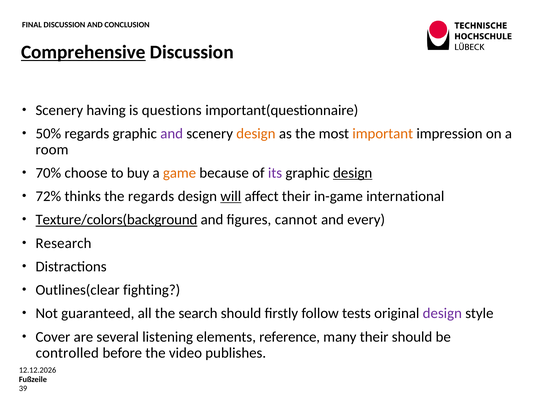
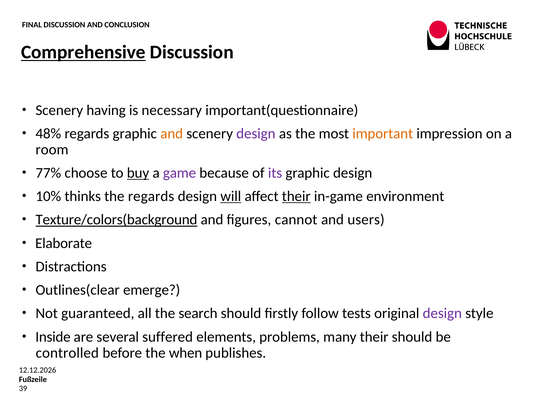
questions: questions -> necessary (172, 110)
50%: 50% -> 48% (48, 134)
and colour: purple -> orange (172, 134)
design colour: orange -> purple (256, 134)
70%: 70% -> 77% (48, 173)
buy underline: none -> present (138, 173)
game colour: orange -> purple (179, 173)
design underline: present -> none (353, 173)
72%: 72% -> 10% (48, 197)
their underline: none -> present (296, 197)
international: international -> environment (405, 197)
every: every -> users (366, 220)
Research: Research -> Elaborate (64, 243)
fighting: fighting -> emerge (152, 290)
Cover: Cover -> Inside (53, 337)
listening: listening -> suffered (168, 337)
reference: reference -> problems (290, 337)
video: video -> when (186, 353)
